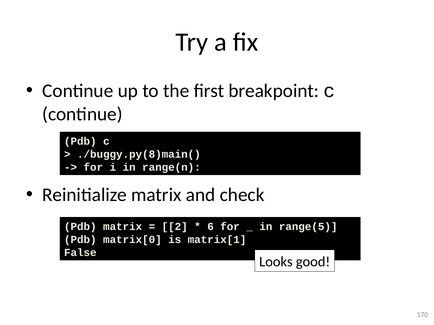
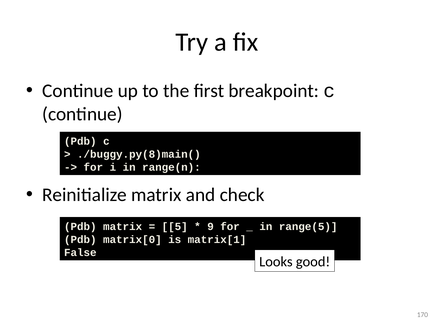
2: 2 -> 5 (175, 227)
6: 6 -> 9 (211, 227)
